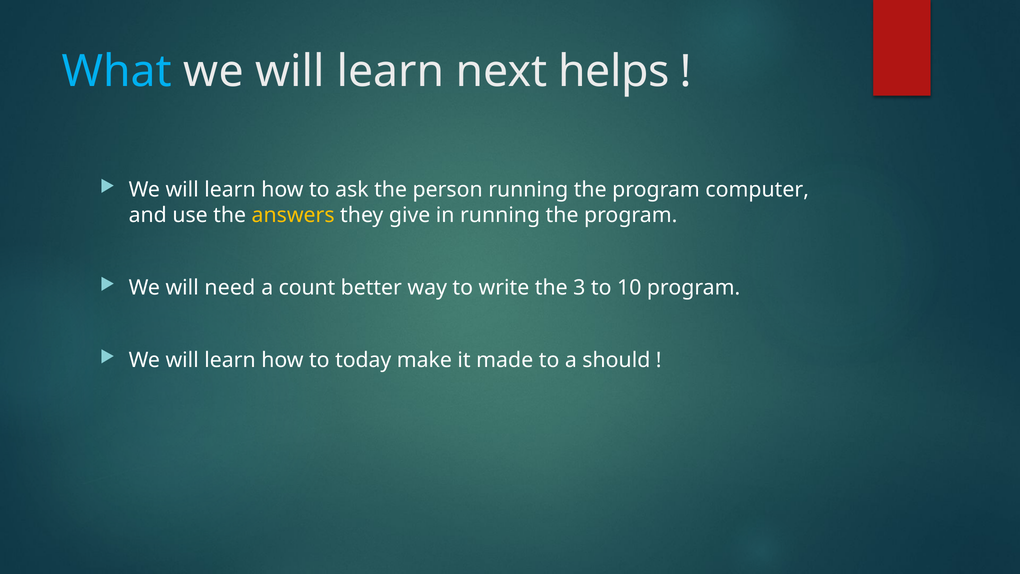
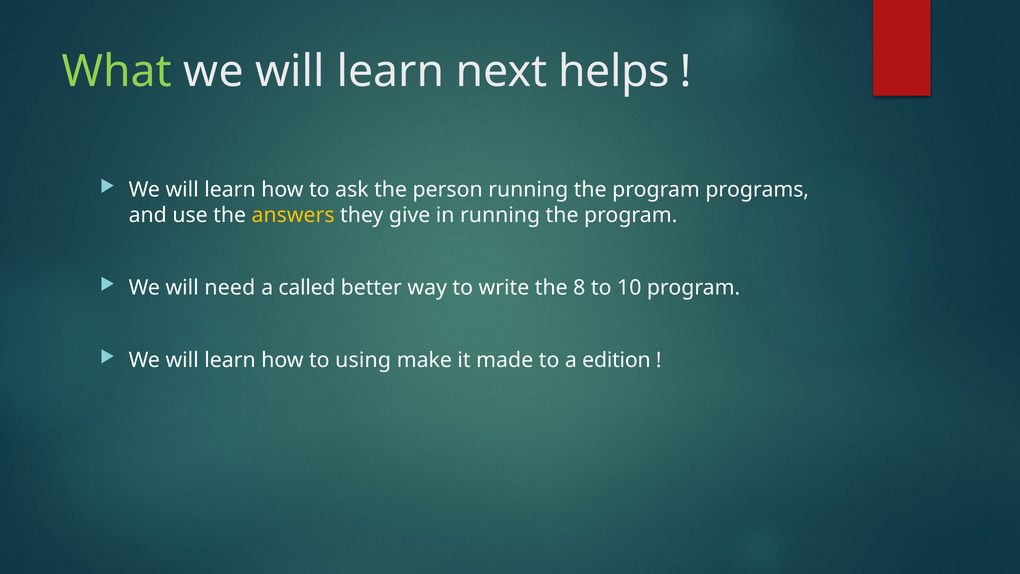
What colour: light blue -> light green (117, 72)
computer: computer -> programs (757, 190)
count: count -> called (307, 288)
3: 3 -> 8 (579, 288)
today: today -> using (363, 360)
should: should -> edition (616, 360)
